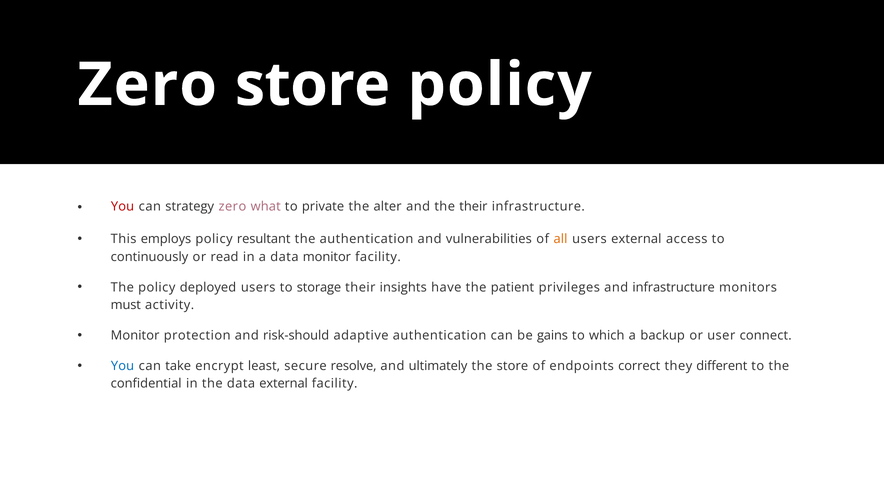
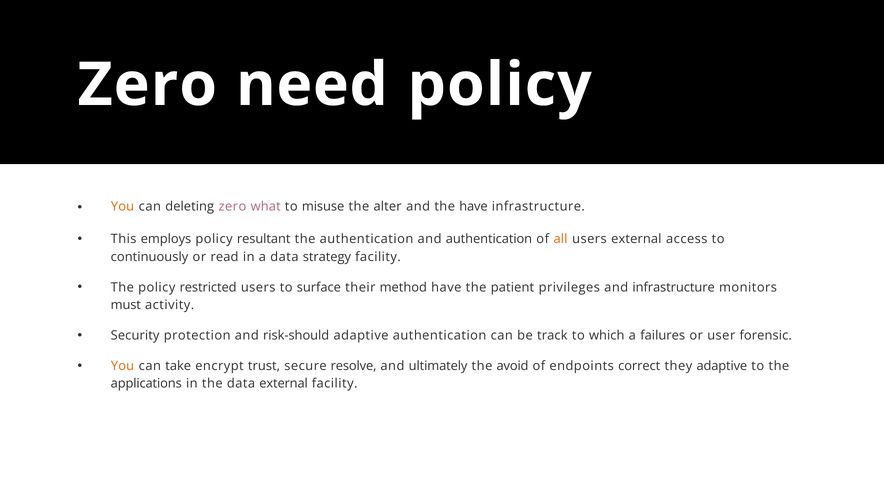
Zero store: store -> need (312, 85)
You colour: red -> orange (123, 207)
strategy: strategy -> deleting (190, 207)
private: private -> misuse (323, 207)
the their: their -> have (473, 207)
and vulnerabilities: vulnerabilities -> authentication (489, 239)
data monitor: monitor -> strategy (327, 257)
deployed: deployed -> restricted (208, 287)
storage: storage -> surface (319, 287)
insights: insights -> method (403, 287)
Monitor: Monitor -> Security (135, 336)
gains: gains -> track (552, 336)
backup: backup -> failures (663, 336)
connect: connect -> forensic (766, 336)
You colour: blue -> orange (123, 366)
least: least -> trust (264, 366)
the store: store -> avoid (513, 366)
they different: different -> adaptive (722, 366)
confidential: confidential -> applications (146, 384)
